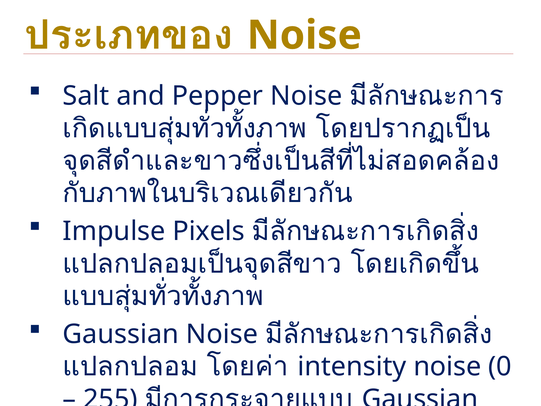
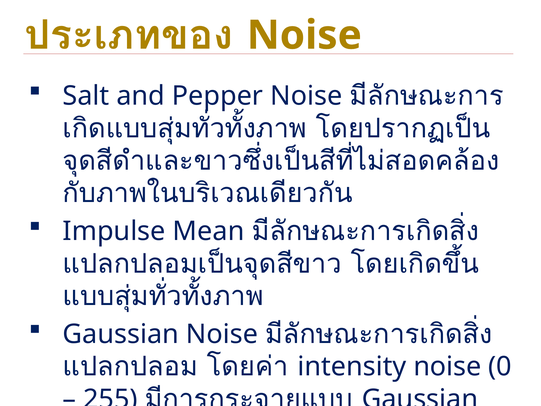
Pixels: Pixels -> Mean (209, 231)
